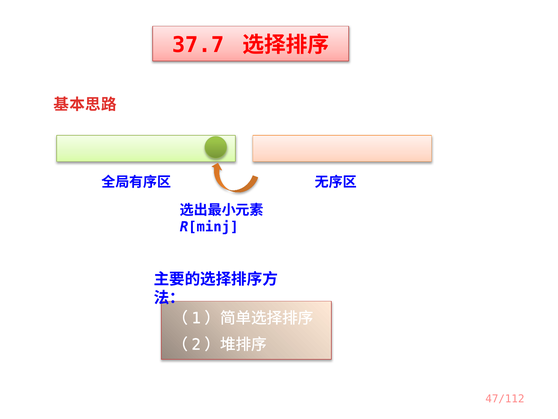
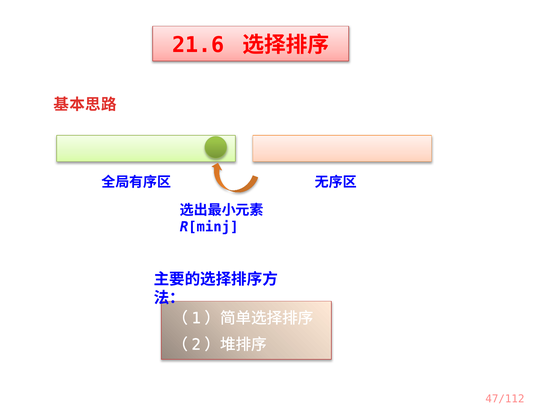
37.7: 37.7 -> 21.6 (198, 45)
